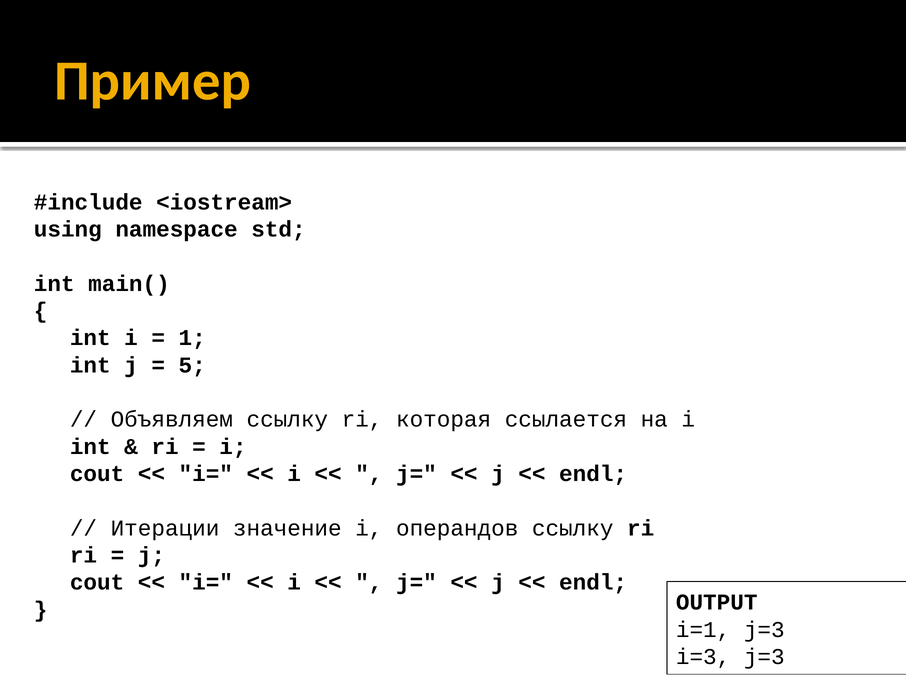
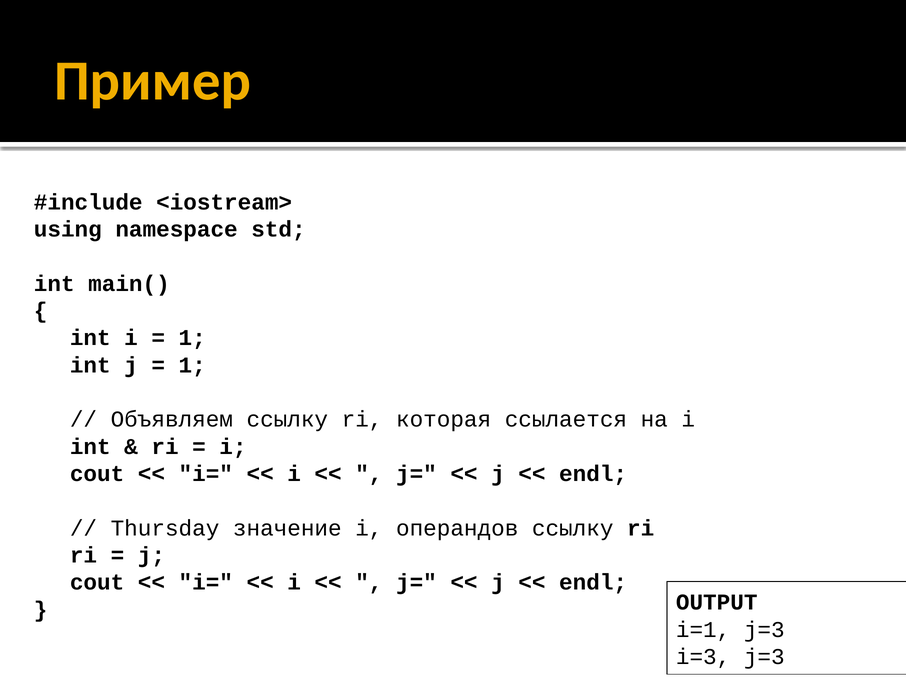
5: 5 -> 1 (192, 365)
Итерации: Итерации -> Thursday (165, 529)
